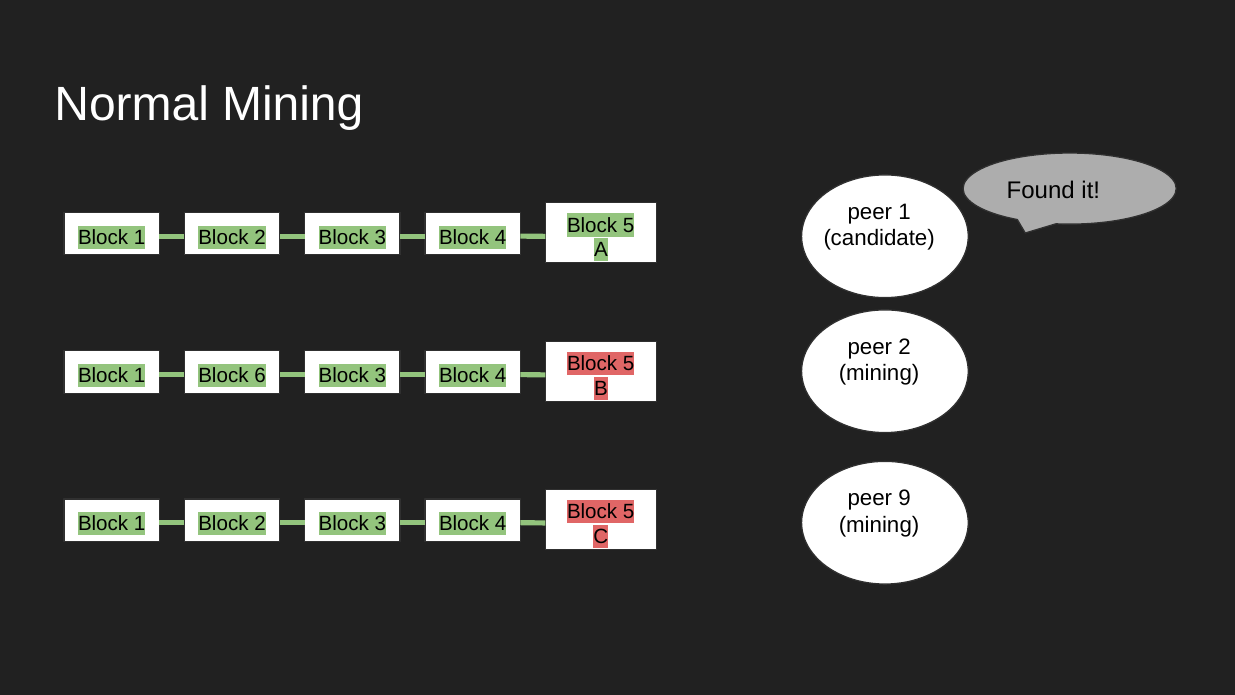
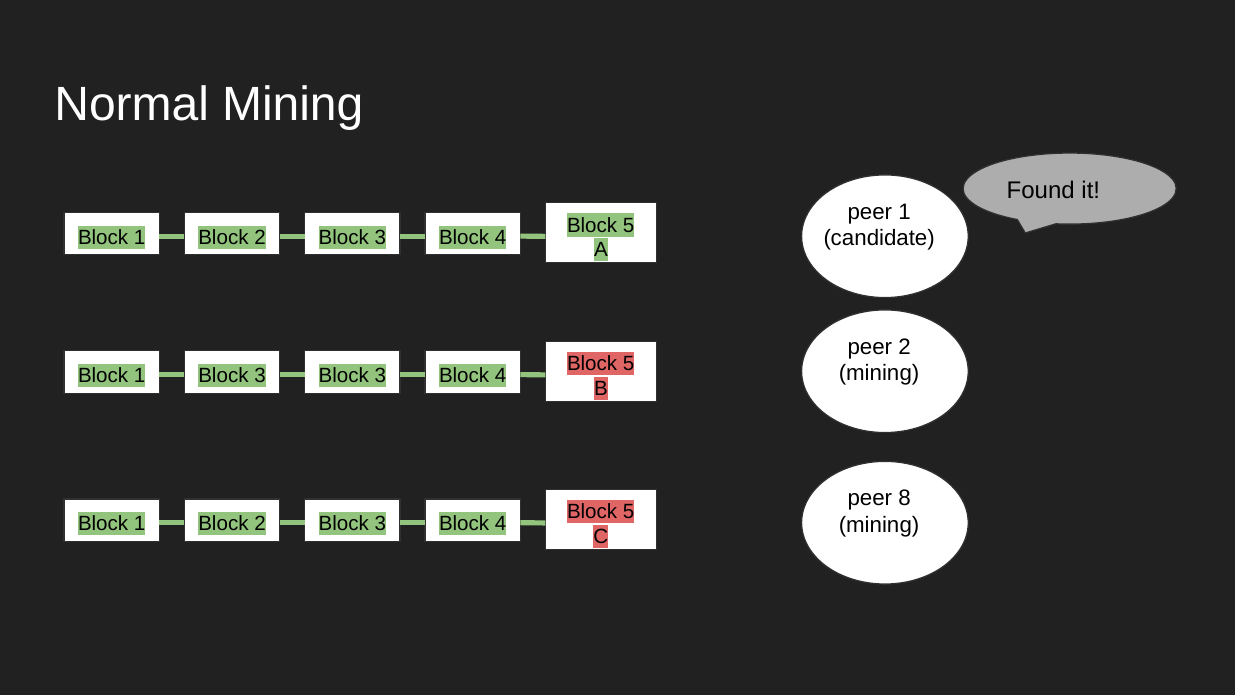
1 Block 6: 6 -> 3 (260, 376)
9: 9 -> 8 (904, 498)
